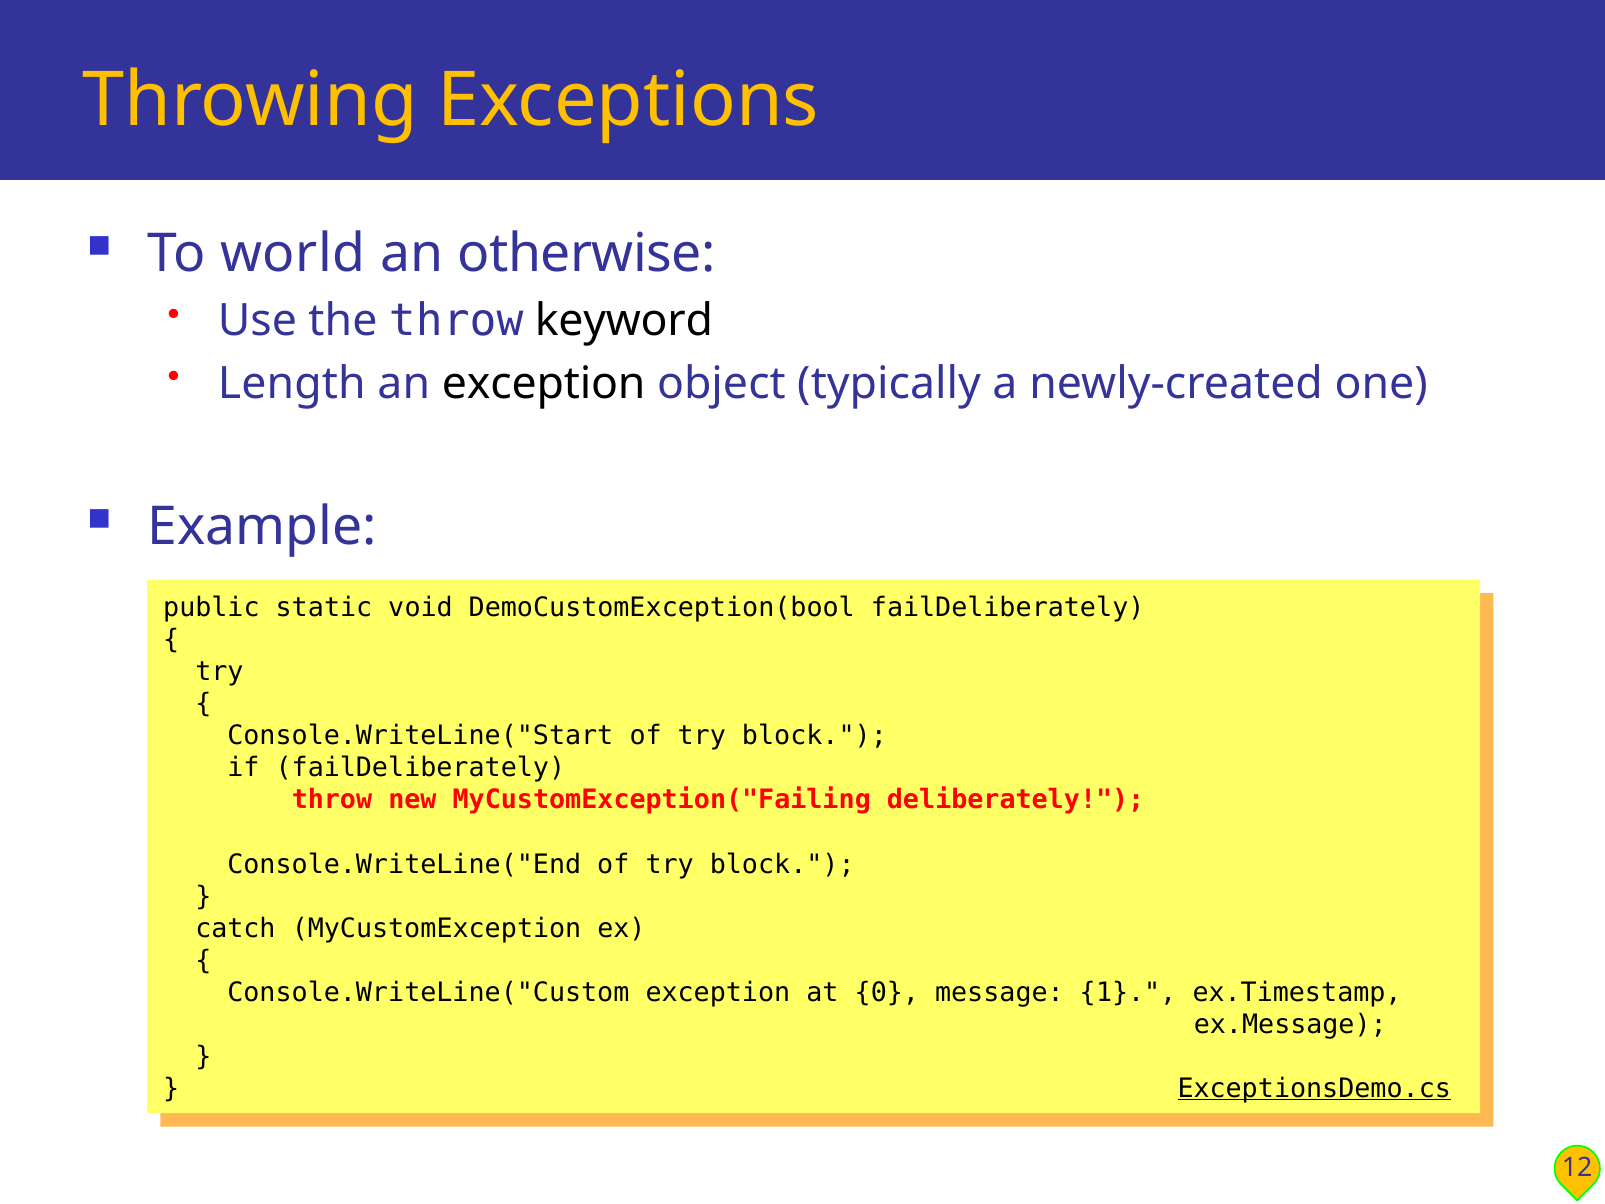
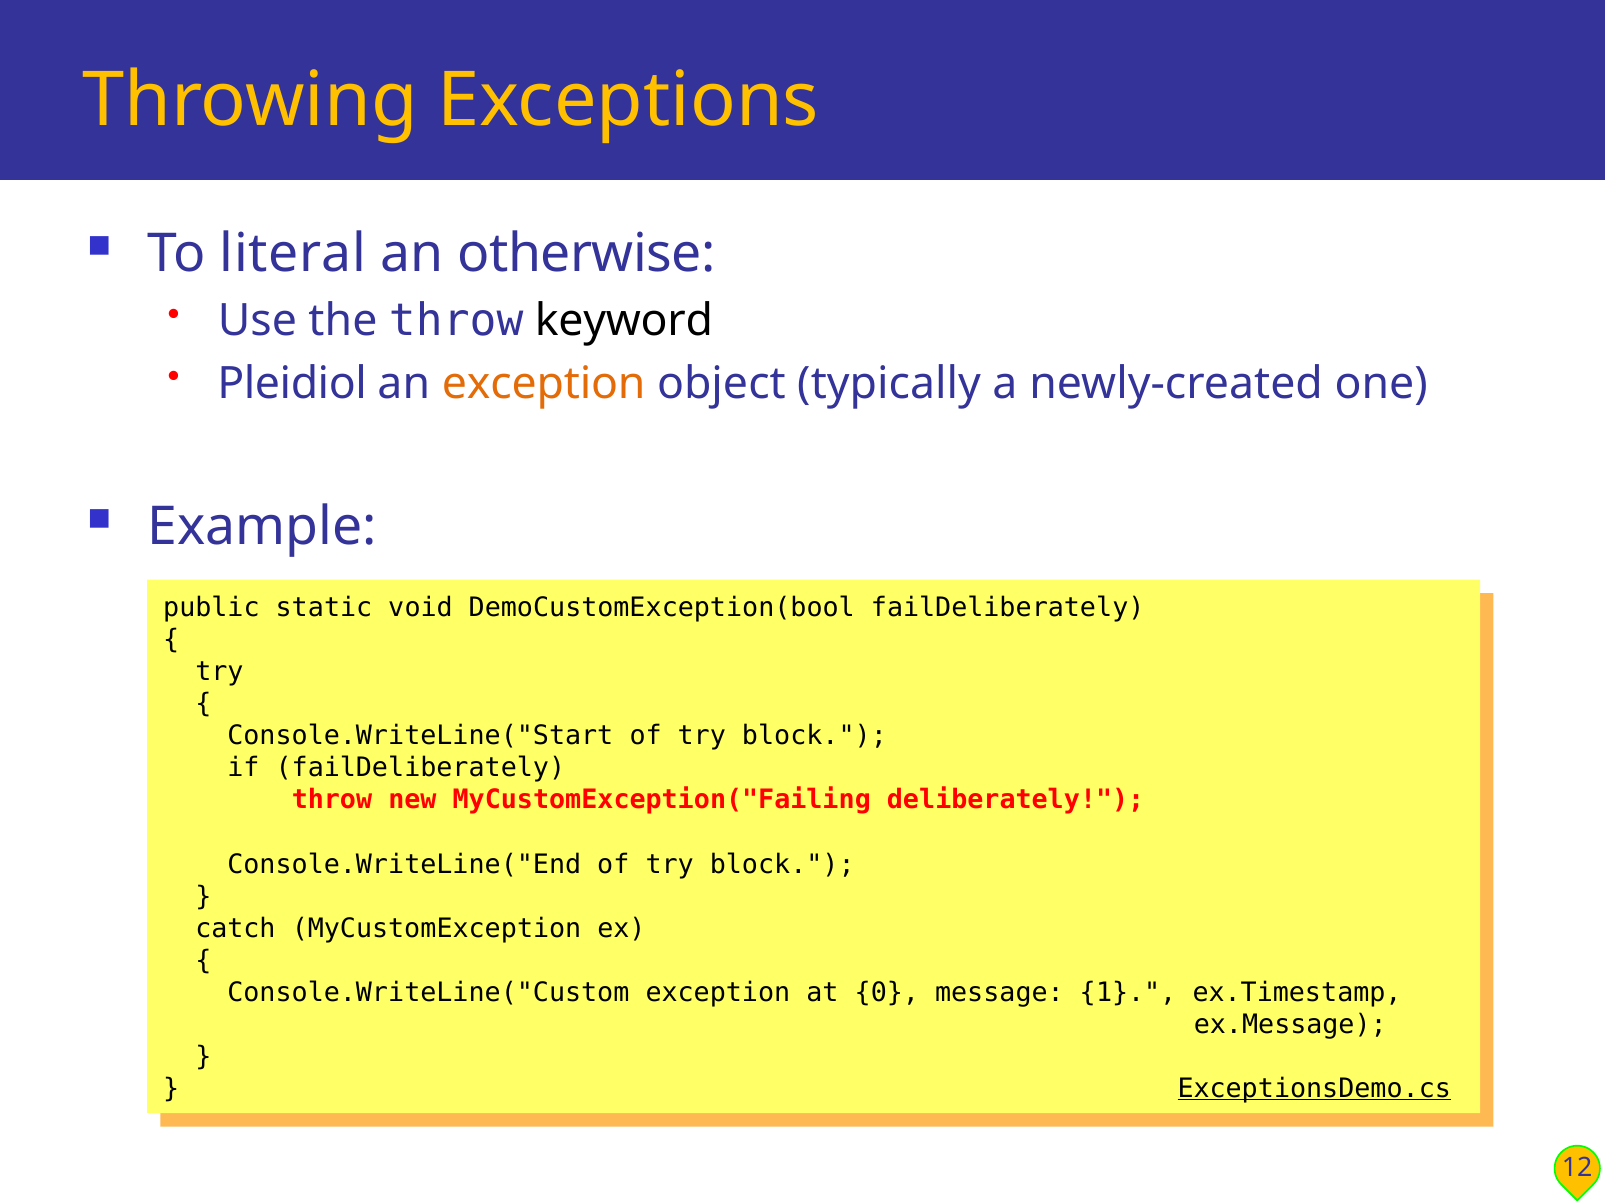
world: world -> literal (293, 254)
Length: Length -> Pleidiol (292, 384)
exception colour: black -> orange (544, 384)
